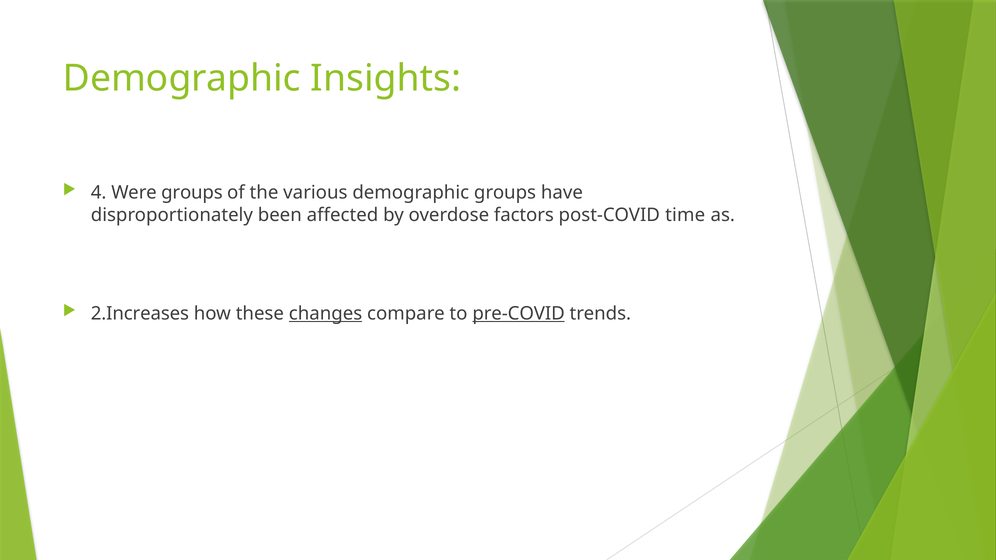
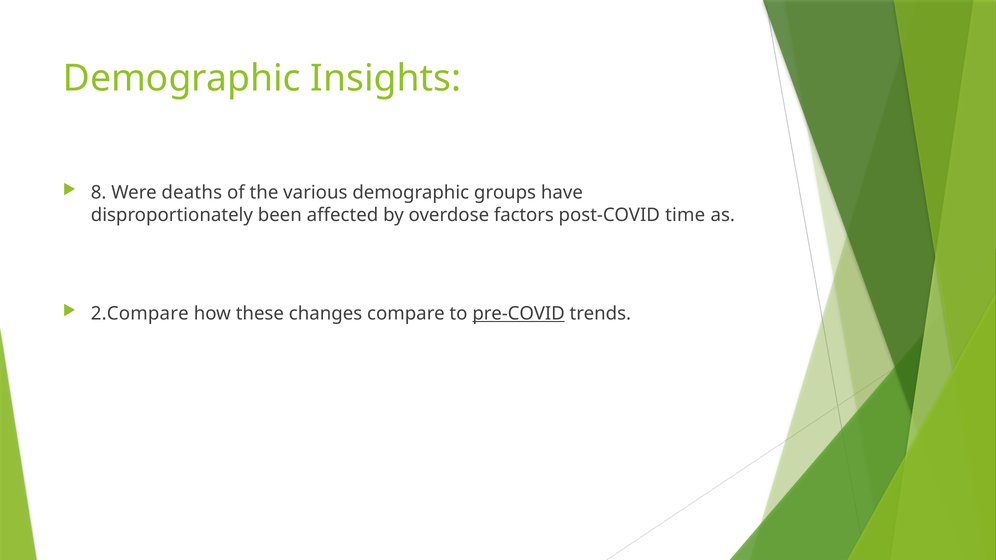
4: 4 -> 8 (99, 193)
Were groups: groups -> deaths (192, 193)
2.Increases: 2.Increases -> 2.Compare (140, 314)
changes underline: present -> none (326, 314)
